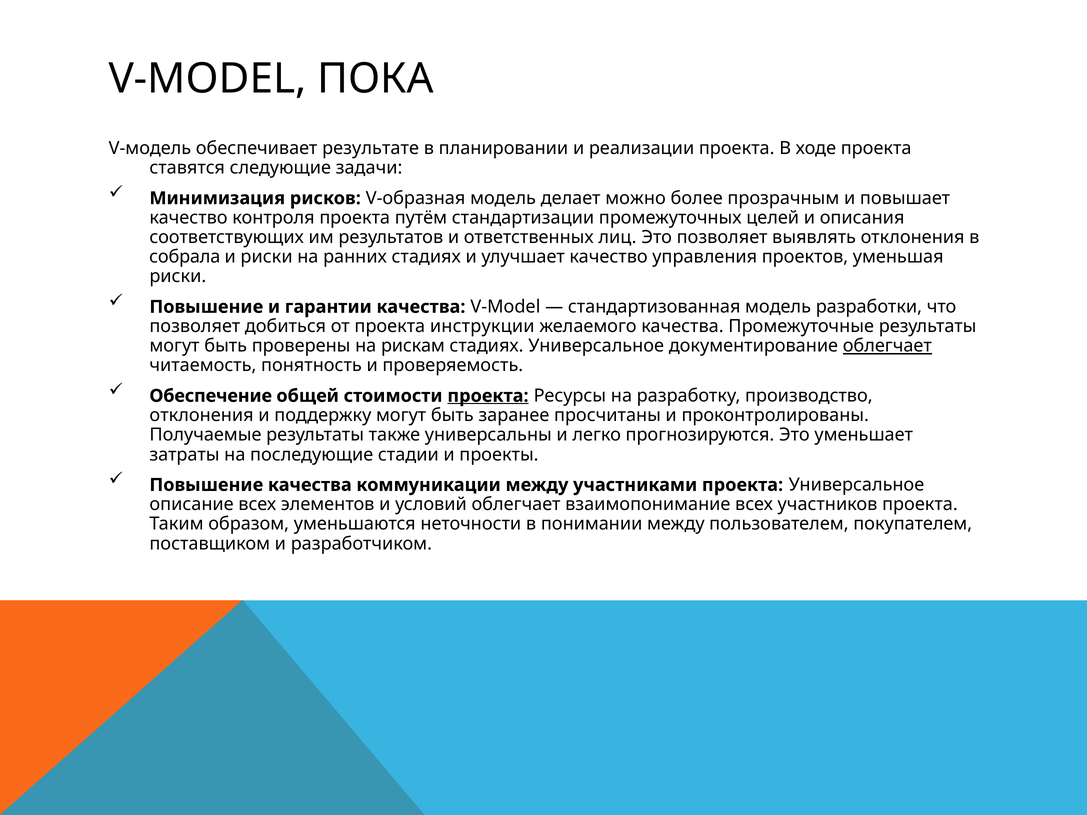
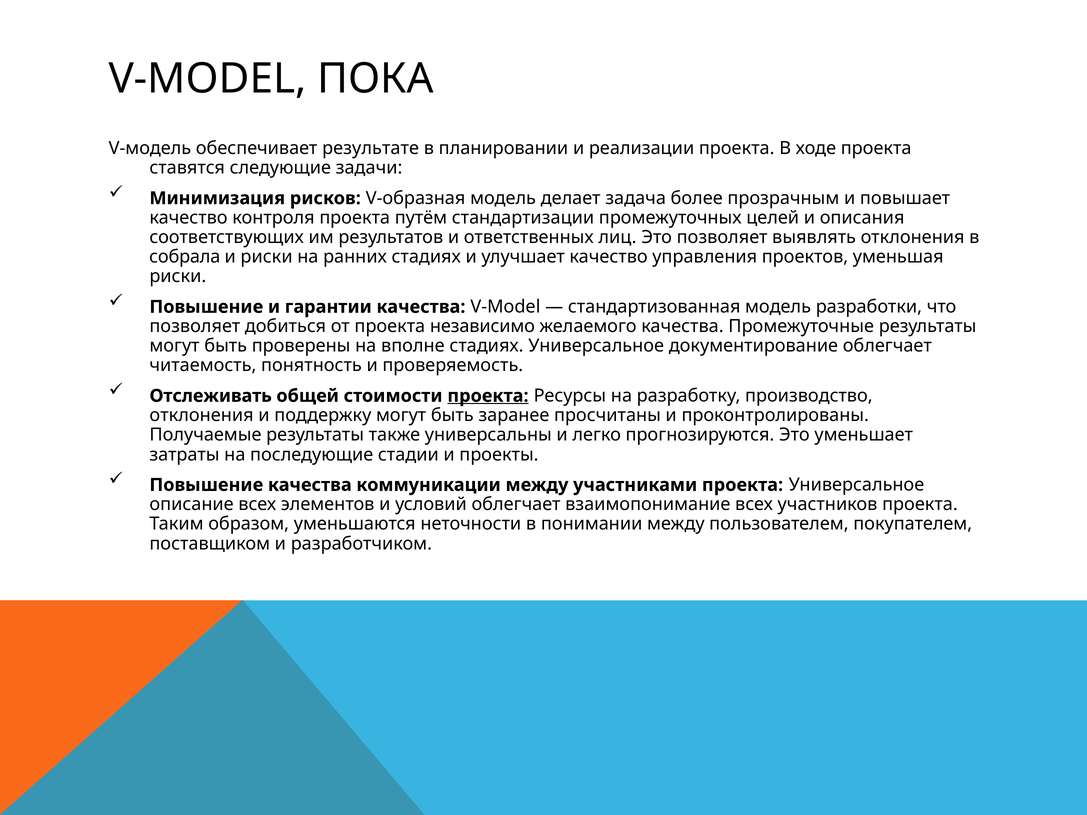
можно: можно -> задача (636, 198)
инструкции: инструкции -> независимо (482, 327)
рискам: рискам -> вполне (413, 346)
облегчает underline: present -> none (887, 346)
Обеспечение: Обеспечение -> Отслеживать (211, 396)
